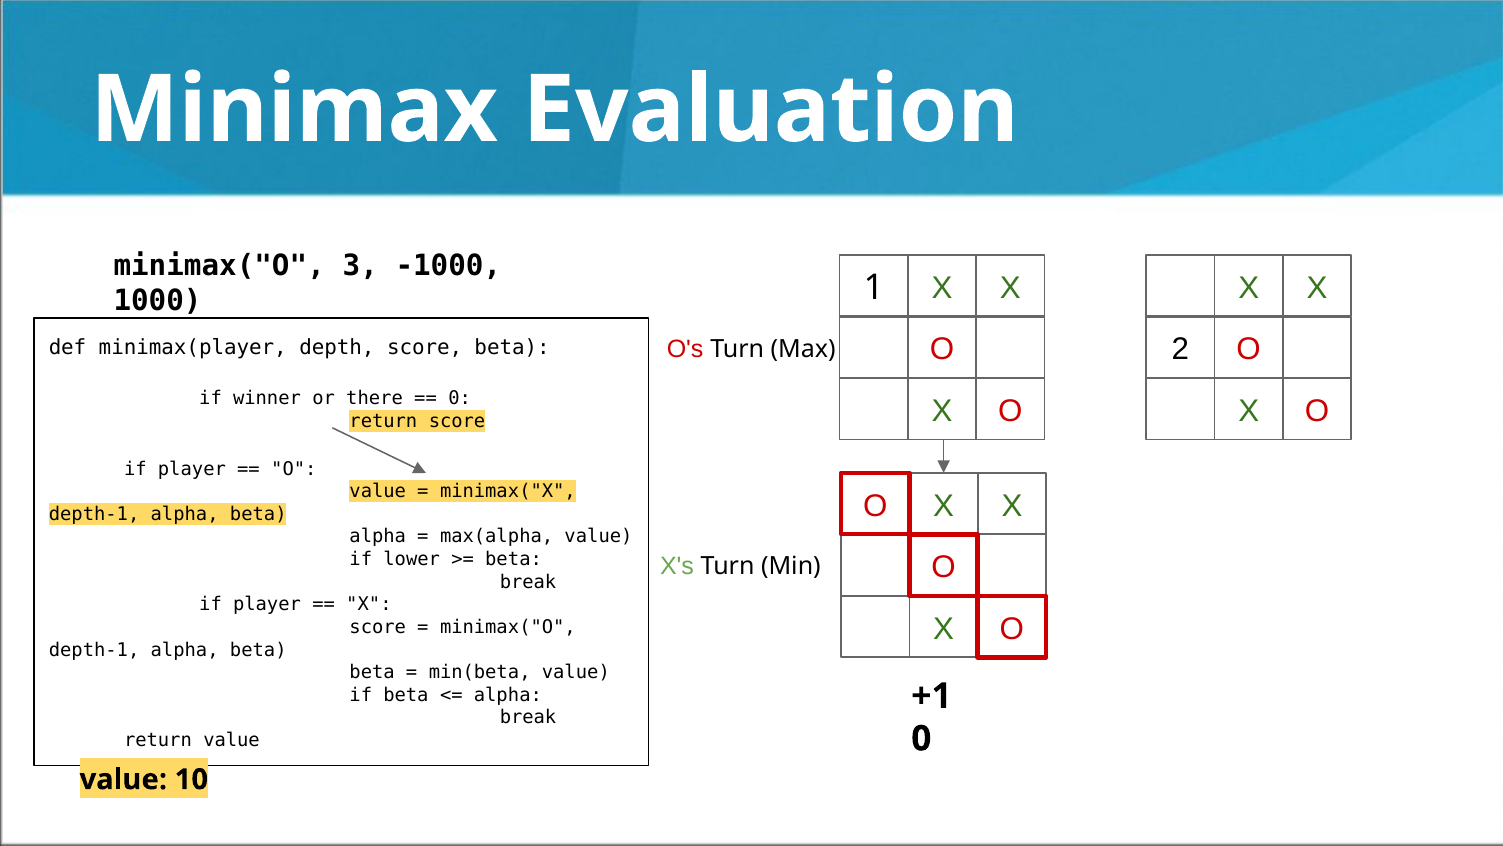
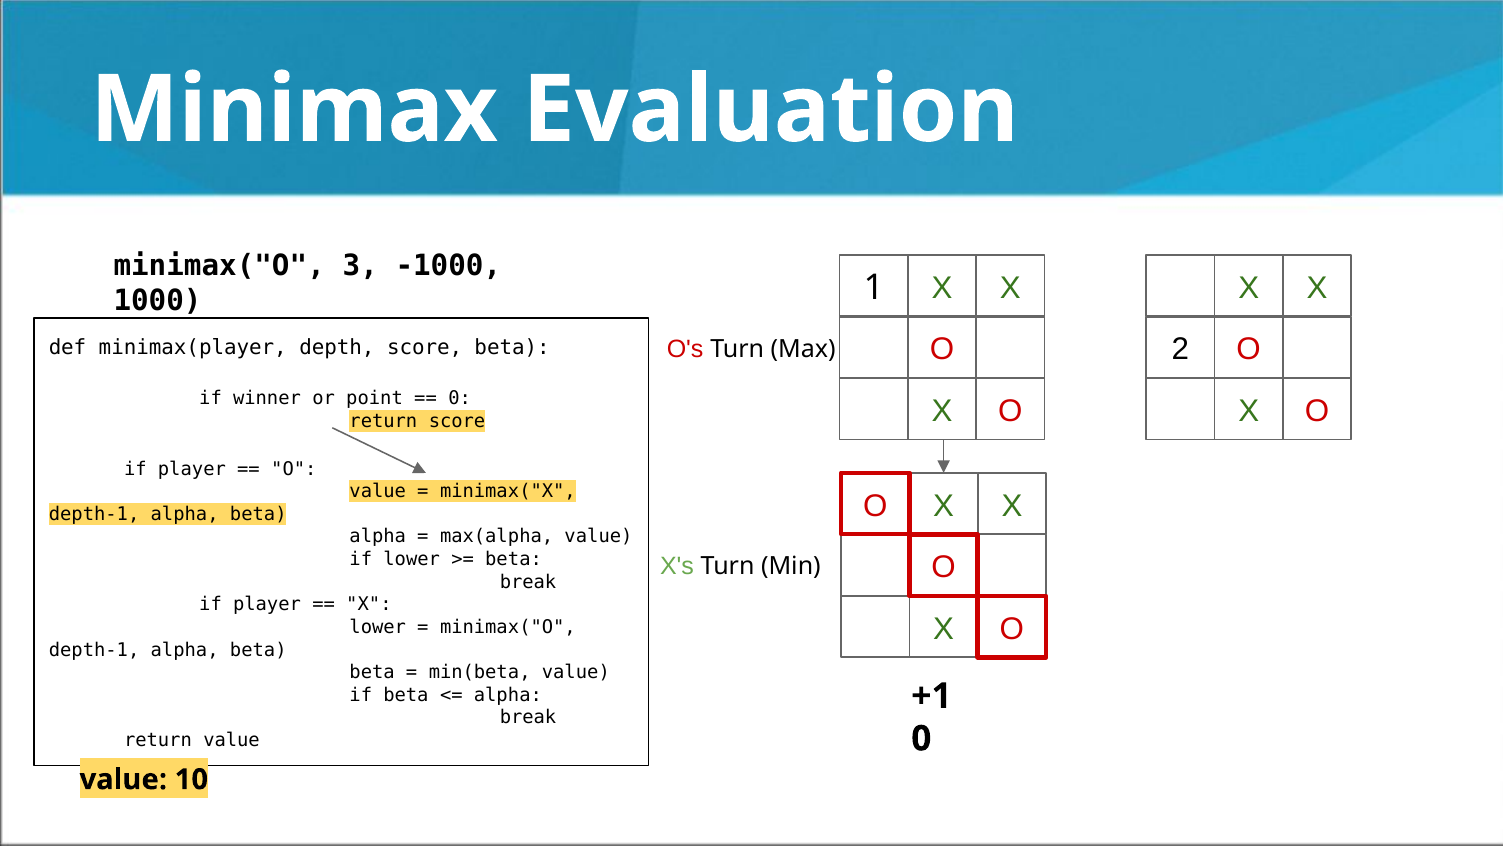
there: there -> point (375, 398)
score: score -> lower (378, 627)
